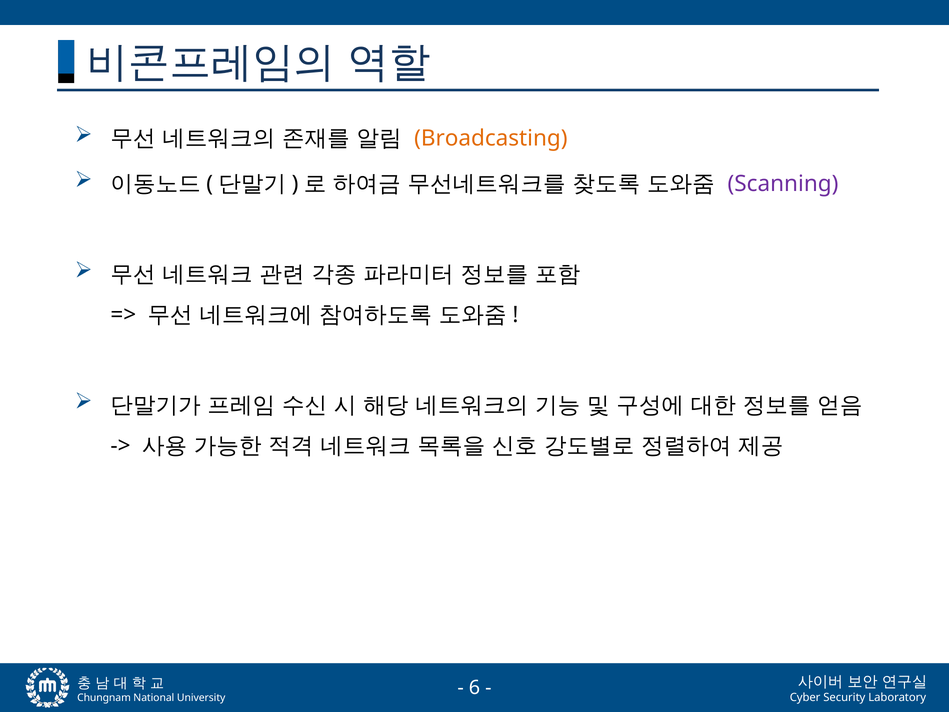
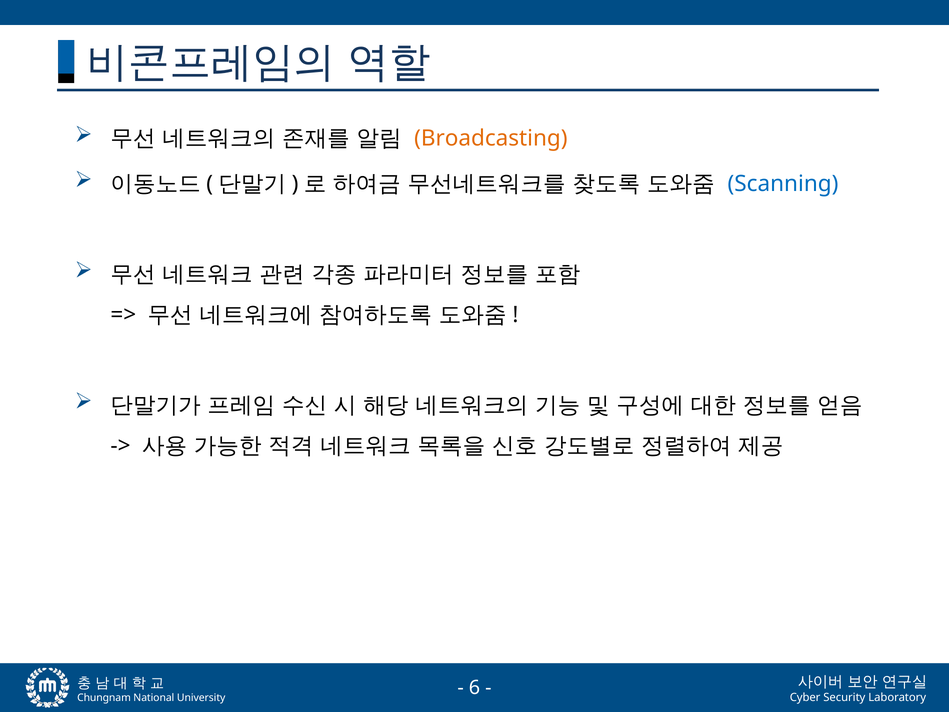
Scanning colour: purple -> blue (783, 184)
